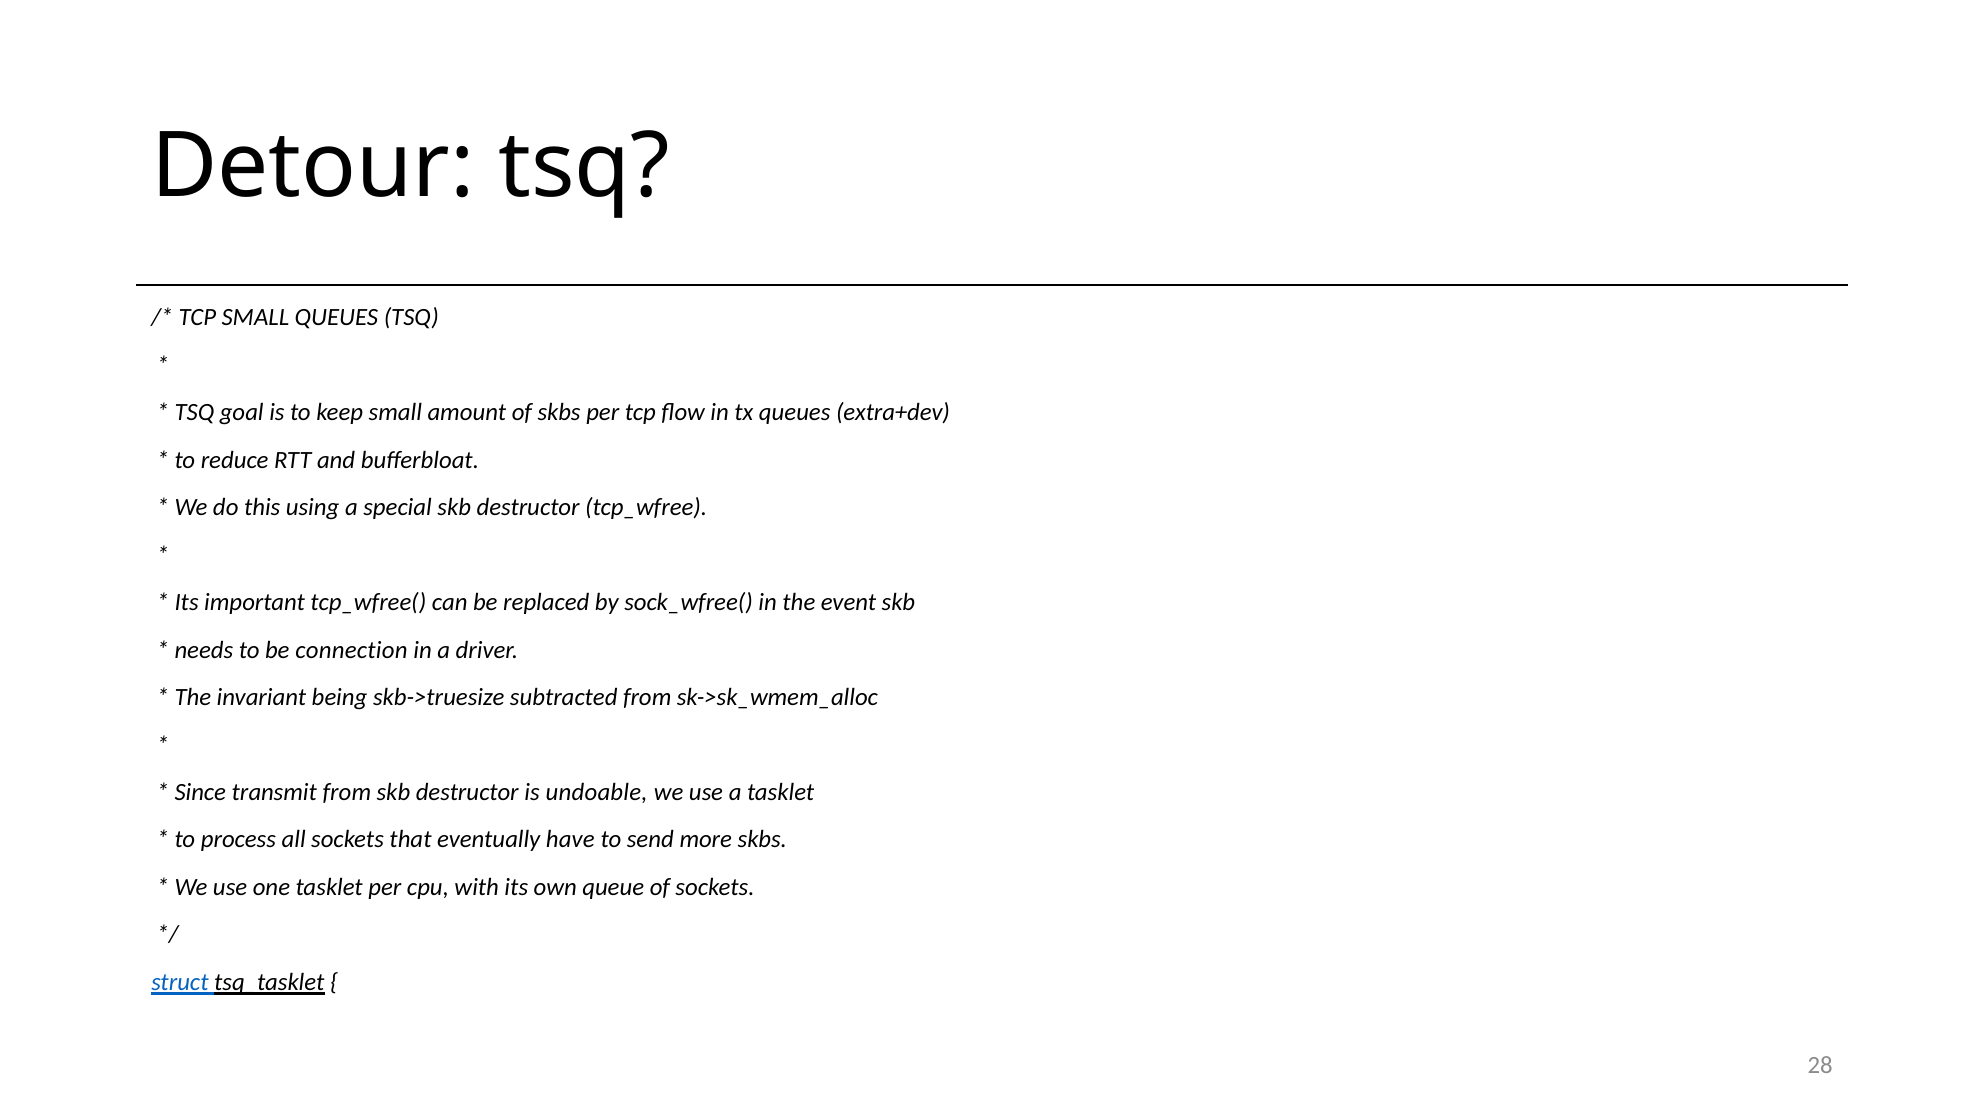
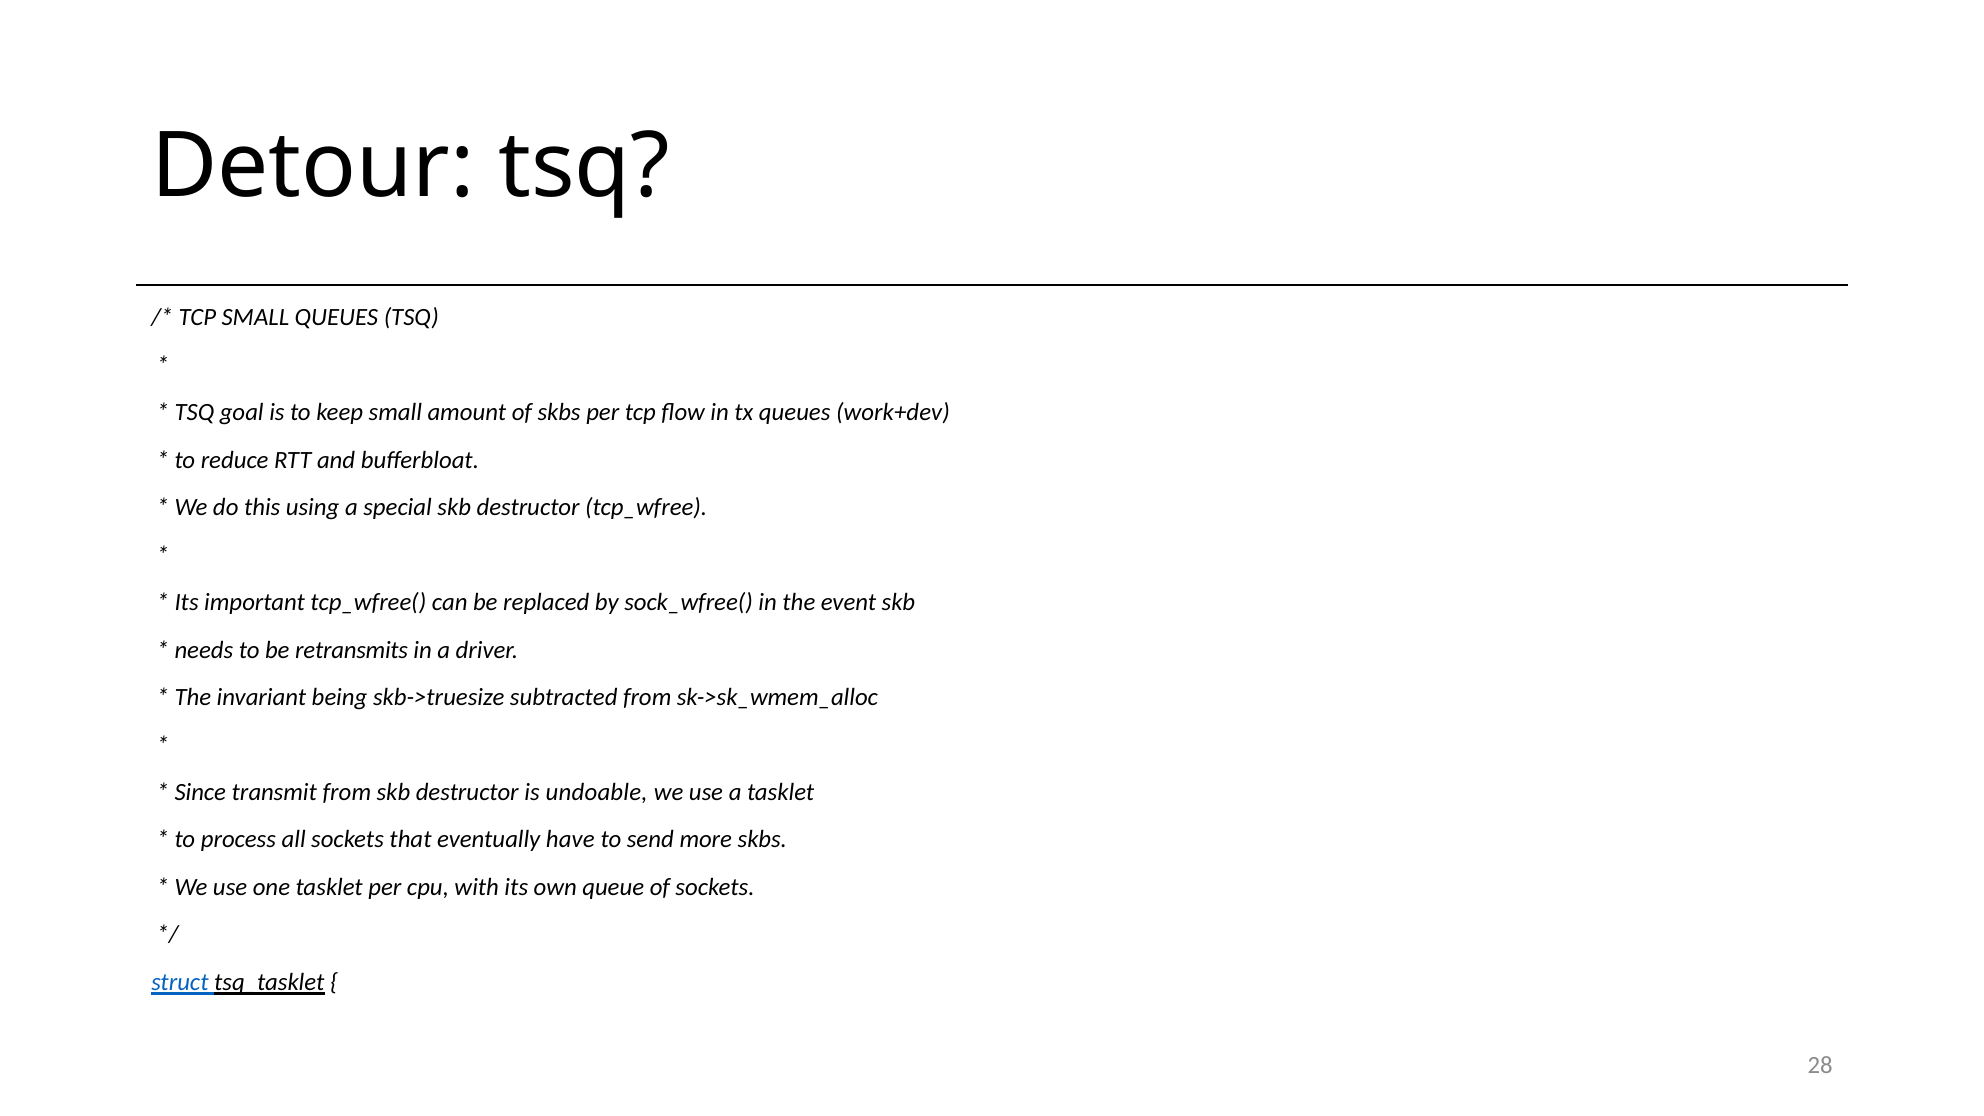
extra+dev: extra+dev -> work+dev (893, 413)
connection: connection -> retransmits (352, 650)
